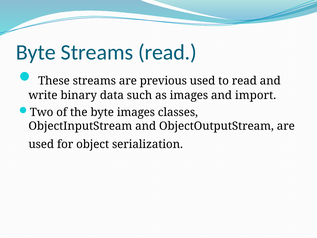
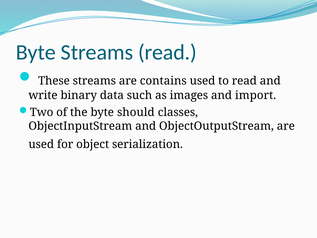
previous: previous -> contains (163, 81)
byte images: images -> should (136, 112)
